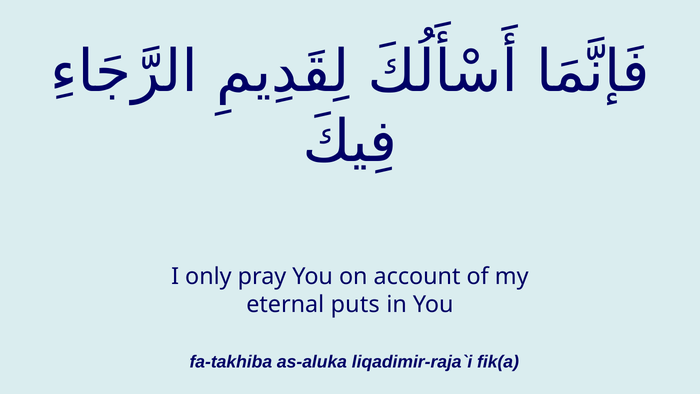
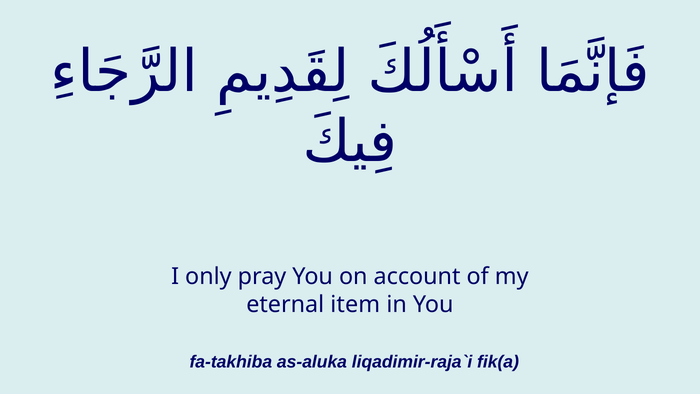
puts: puts -> item (355, 304)
